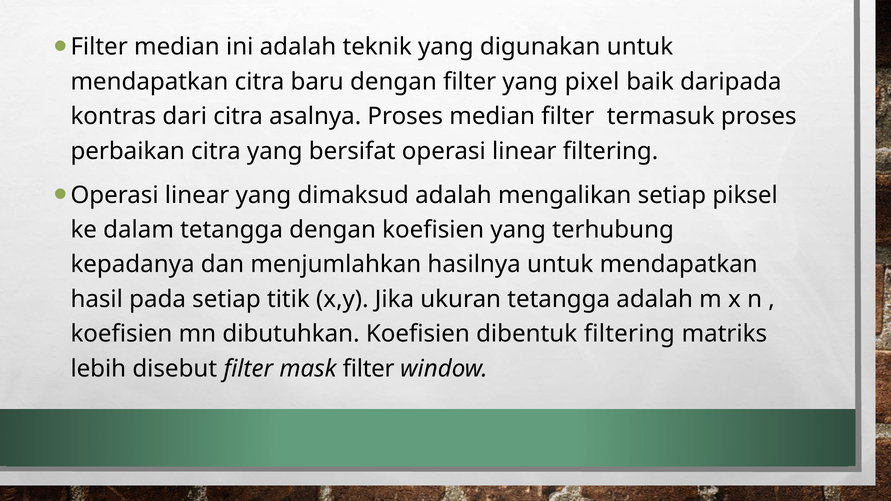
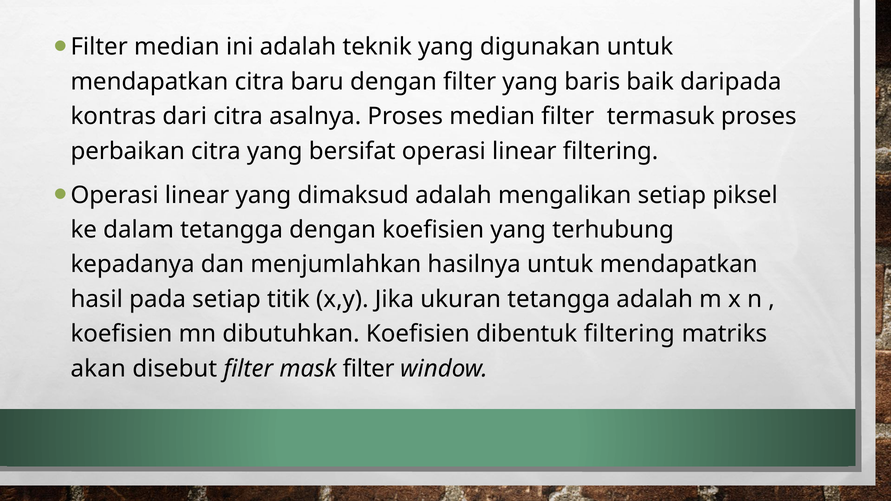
pixel: pixel -> baris (592, 82)
lebih: lebih -> akan (98, 369)
